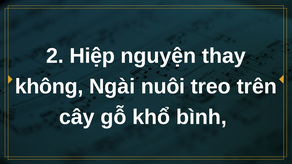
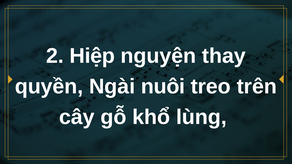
không: không -> quyền (49, 87)
bình: bình -> lùng (201, 117)
